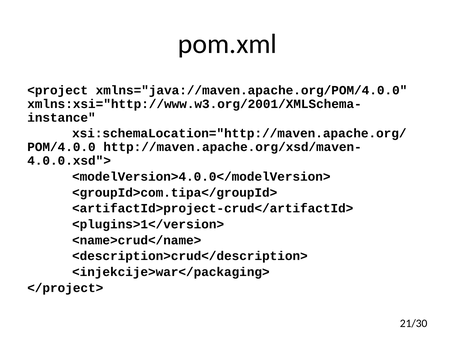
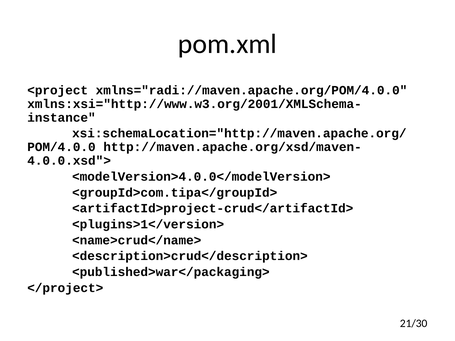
xmlns="java://maven.apache.org/POM/4.0.0: xmlns="java://maven.apache.org/POM/4.0.0 -> xmlns="radi://maven.apache.org/POM/4.0.0 (252, 90)
<injekcije>war</packaging>: <injekcije>war</packaging> -> <published>war</packaging> (171, 272)
